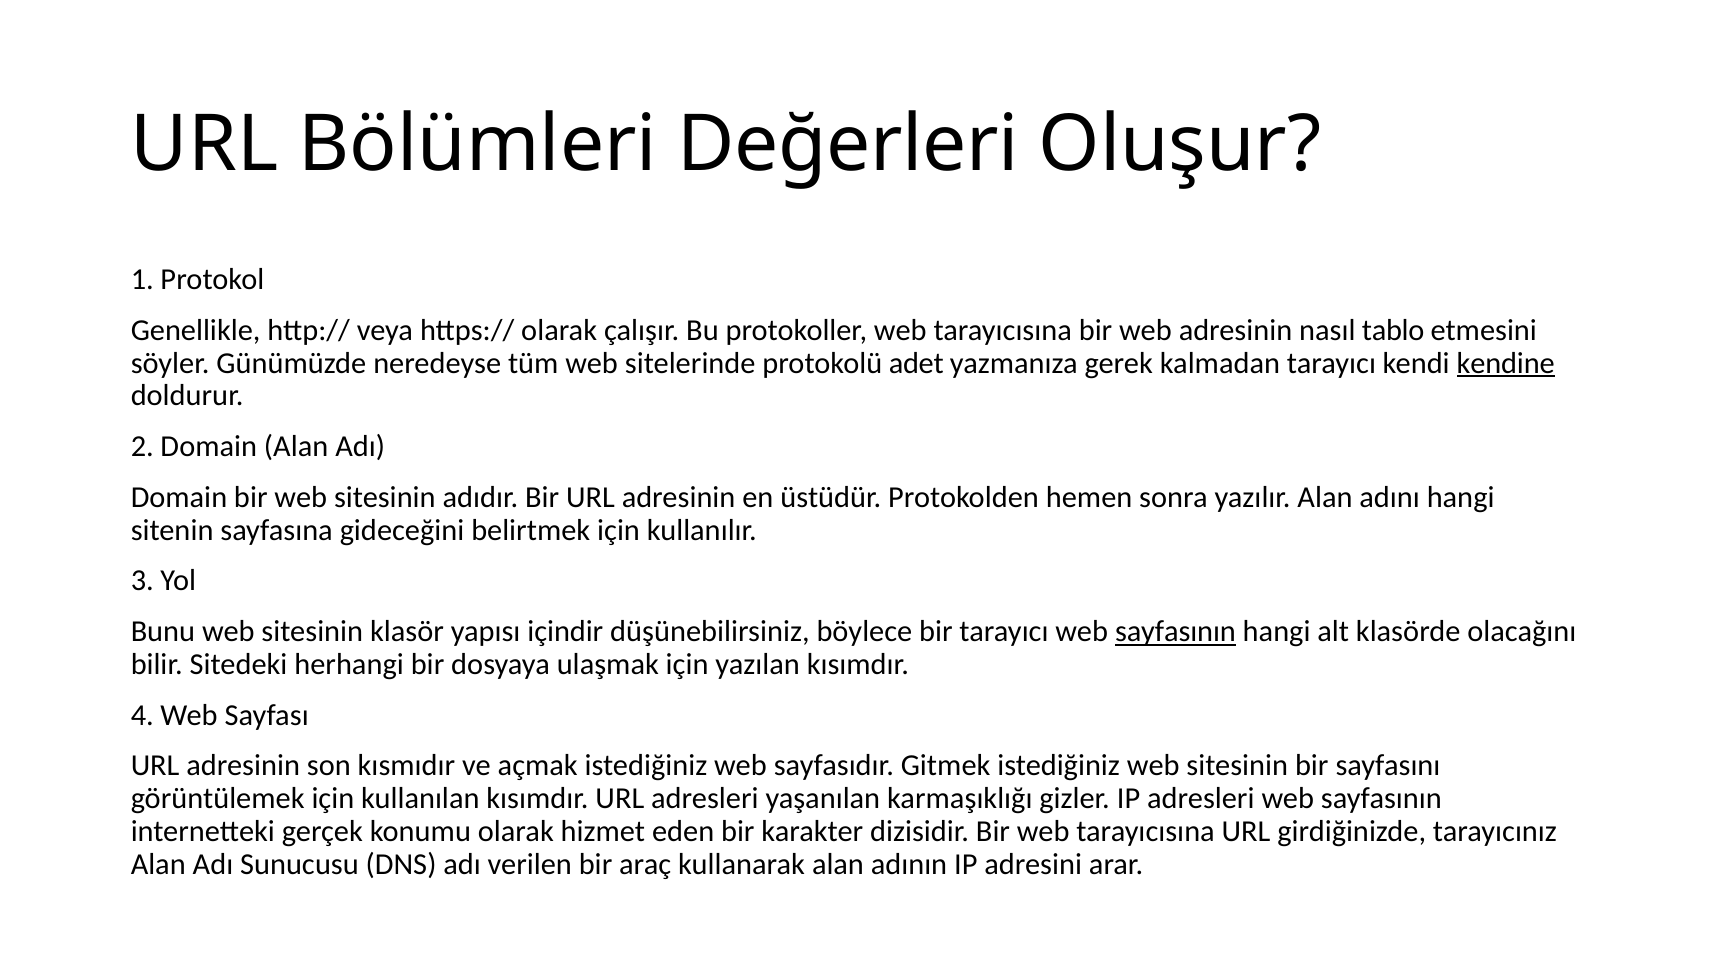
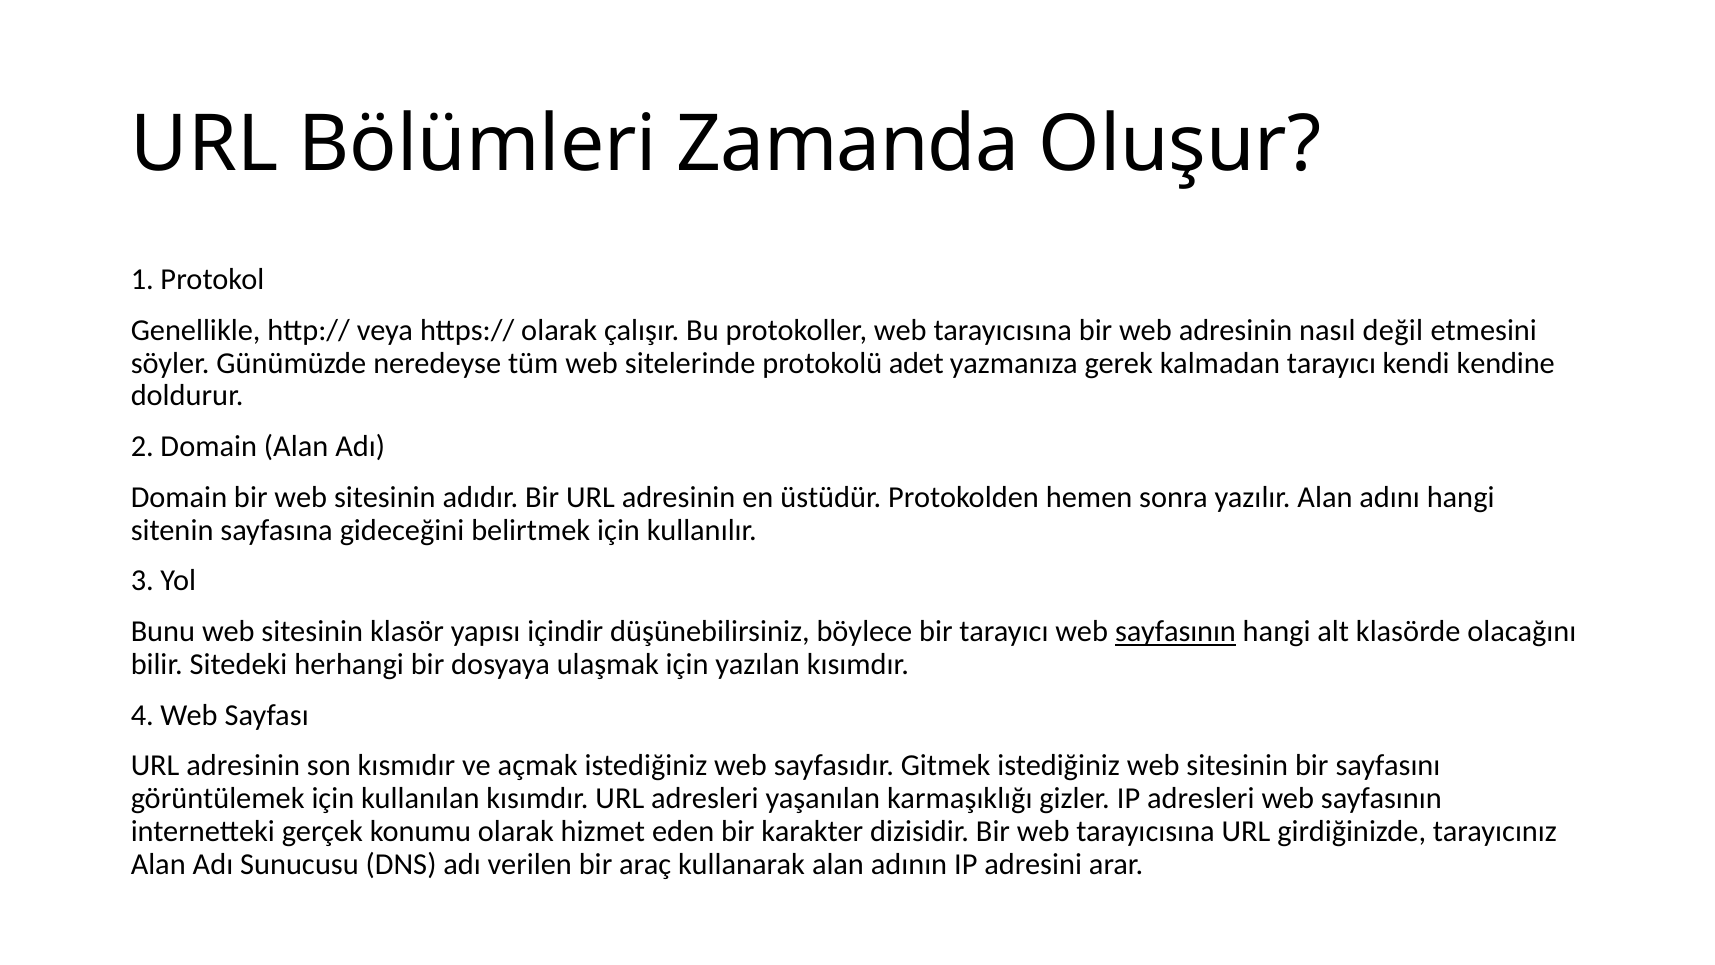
Değerleri: Değerleri -> Zamanda (848, 144)
tablo: tablo -> değil (1393, 330)
kendine underline: present -> none (1506, 363)
